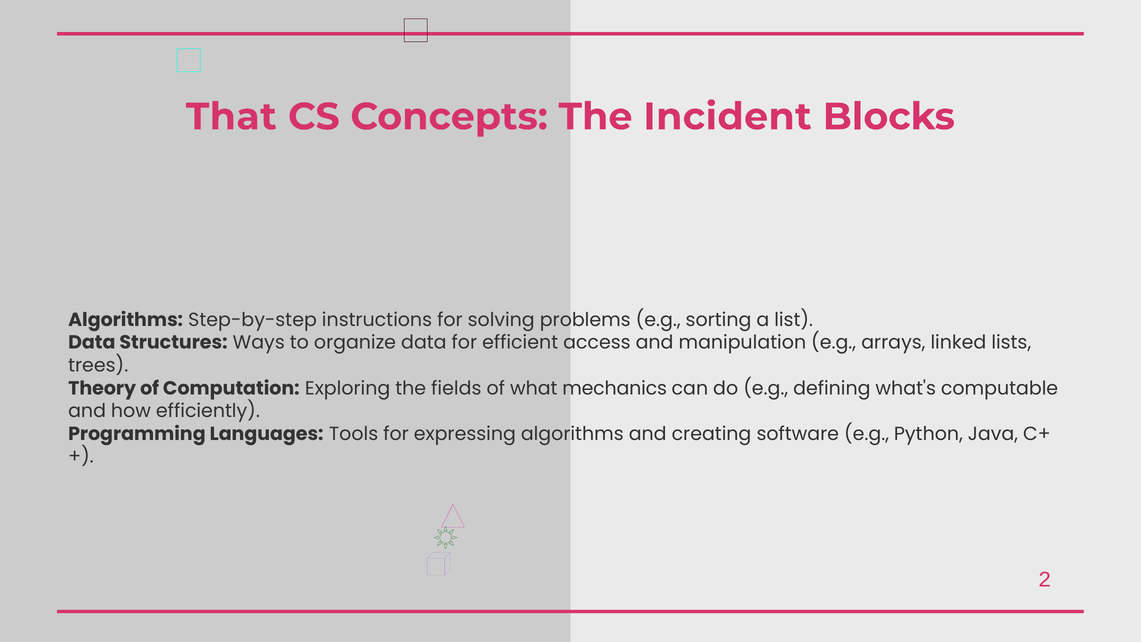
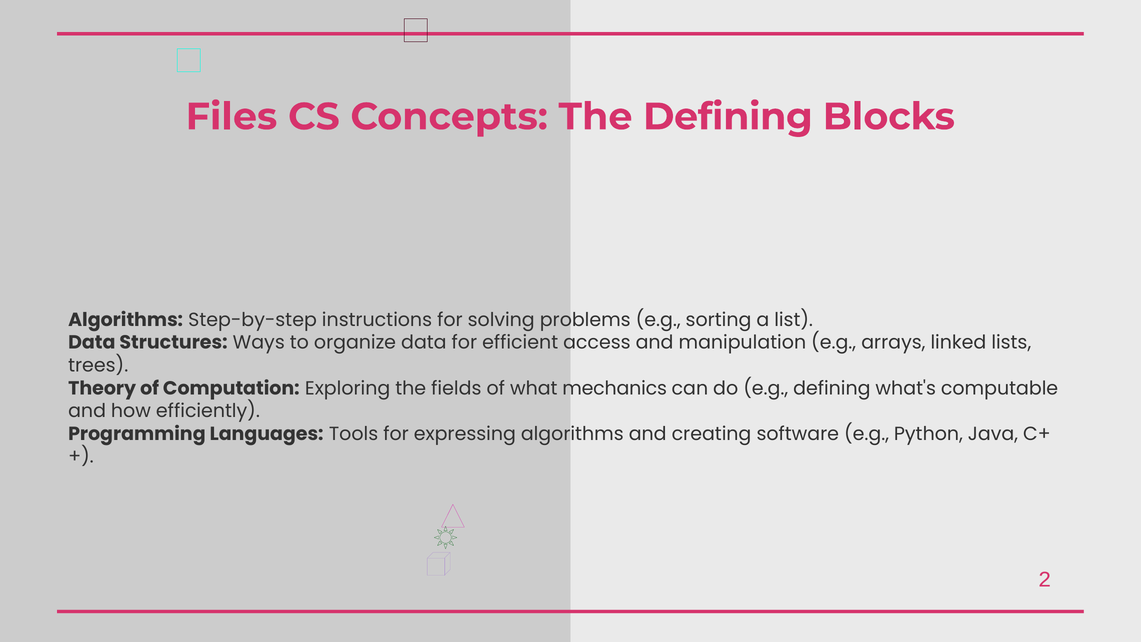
That: That -> Files (231, 117)
The Incident: Incident -> Defining (728, 117)
